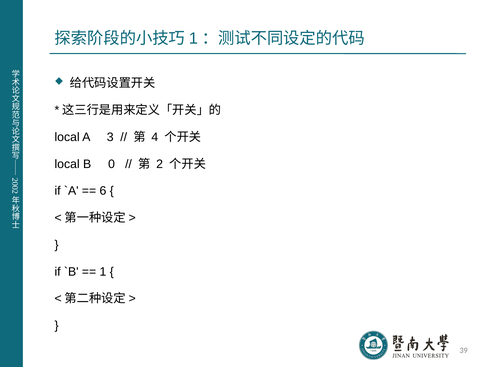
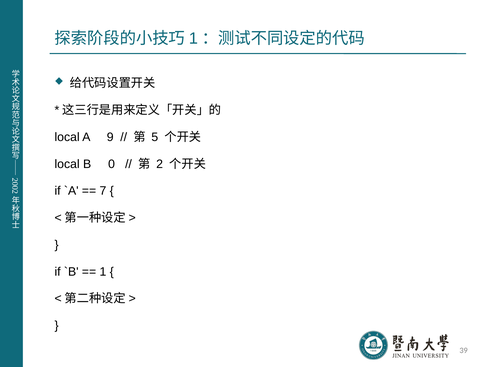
3: 3 -> 9 (110, 137)
4: 4 -> 5 (155, 137)
6: 6 -> 7 (103, 191)
